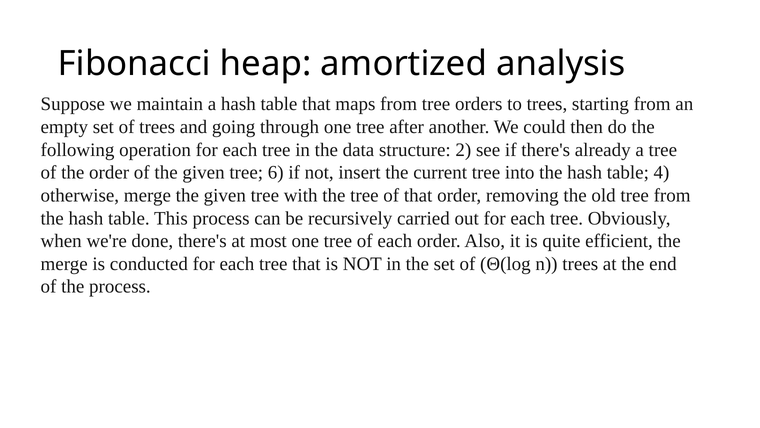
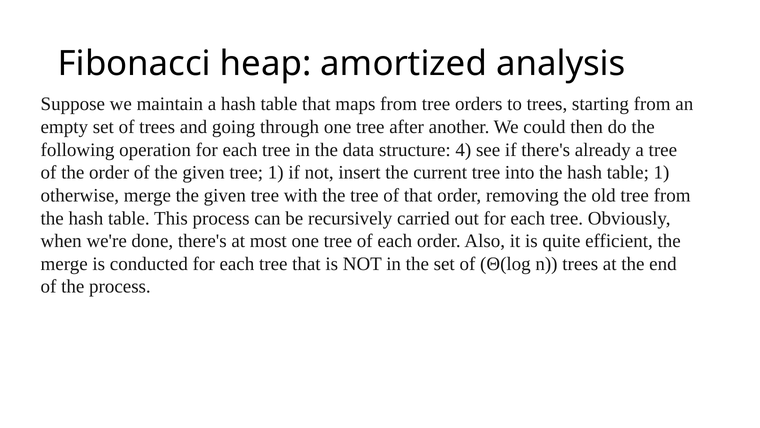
2: 2 -> 4 (463, 150)
tree 6: 6 -> 1 (276, 172)
table 4: 4 -> 1 (662, 172)
